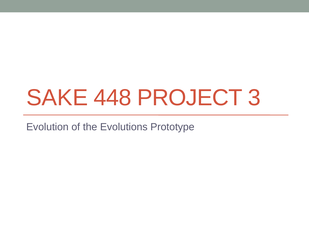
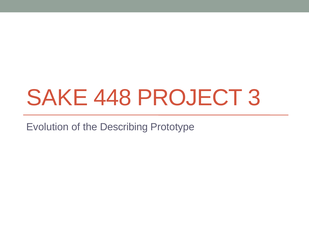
Evolutions: Evolutions -> Describing (124, 127)
